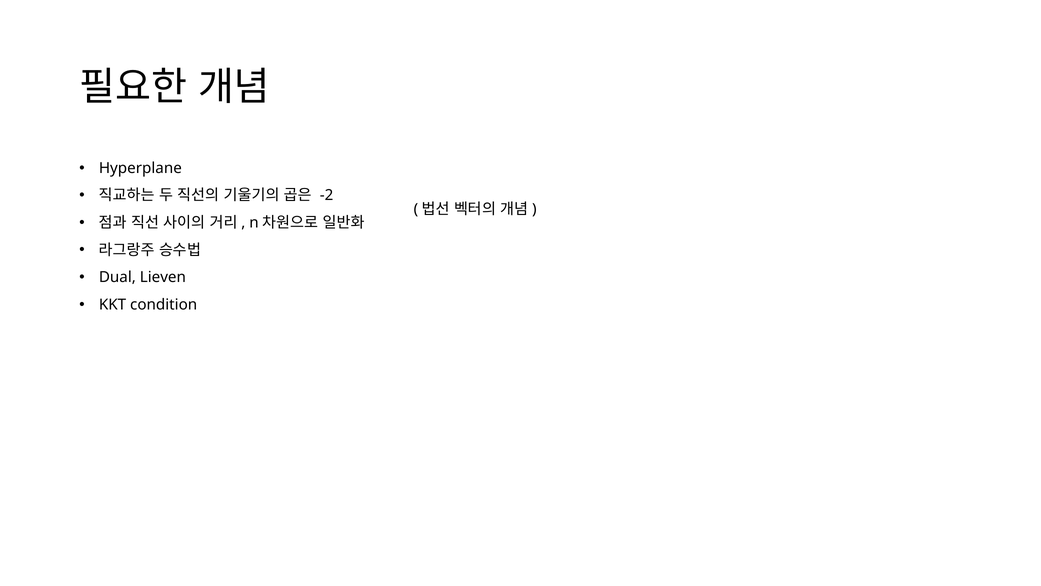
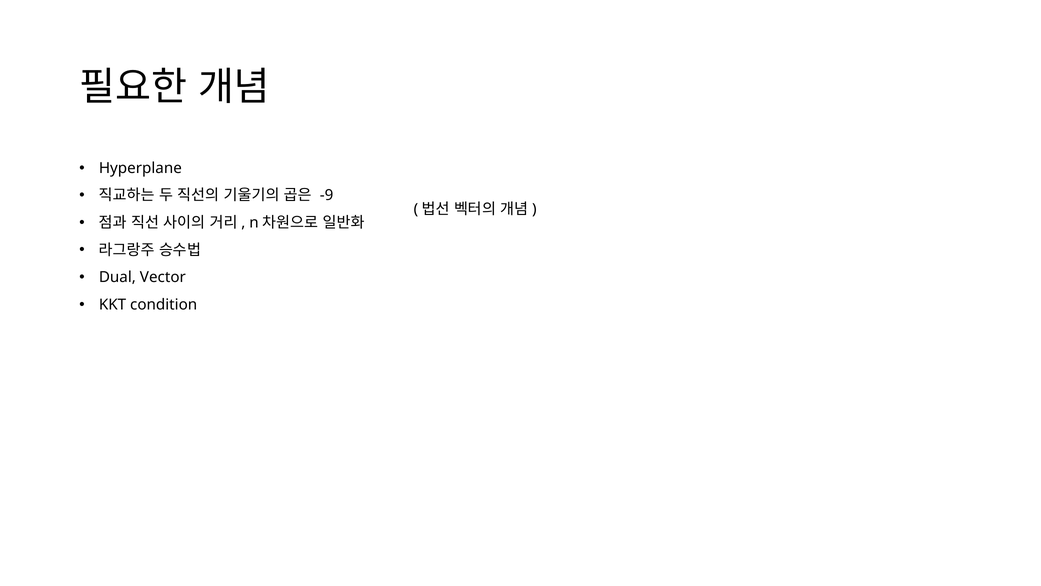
-2: -2 -> -9 (327, 195)
Lieven: Lieven -> Vector (163, 277)
